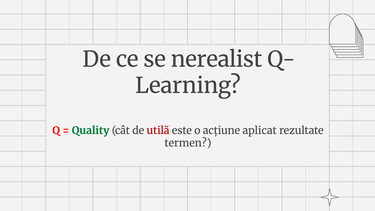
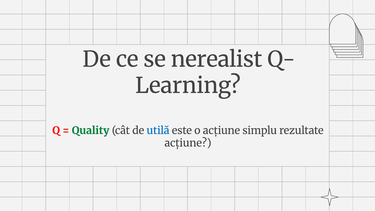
utilă colour: red -> blue (158, 131)
aplicat: aplicat -> simplu (260, 131)
termen: termen -> acțiune (188, 143)
